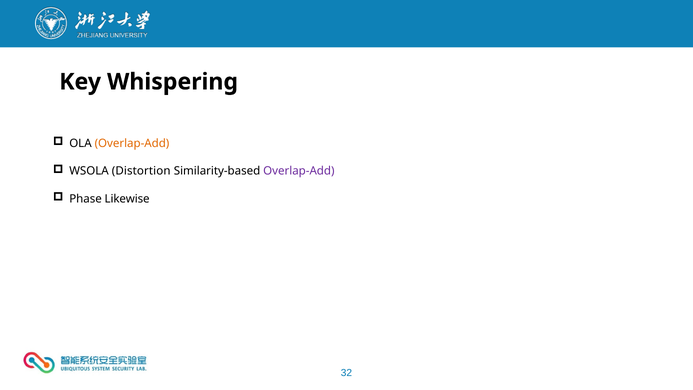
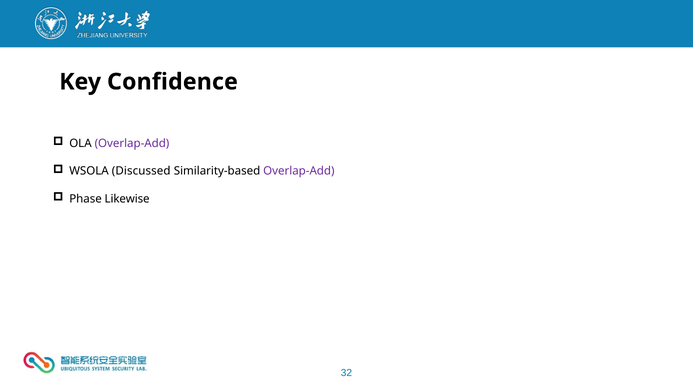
Whispering: Whispering -> Confidence (172, 82)
Overlap-Add colour: orange -> purple (132, 143)
Distortion: Distortion -> Discussed (141, 171)
